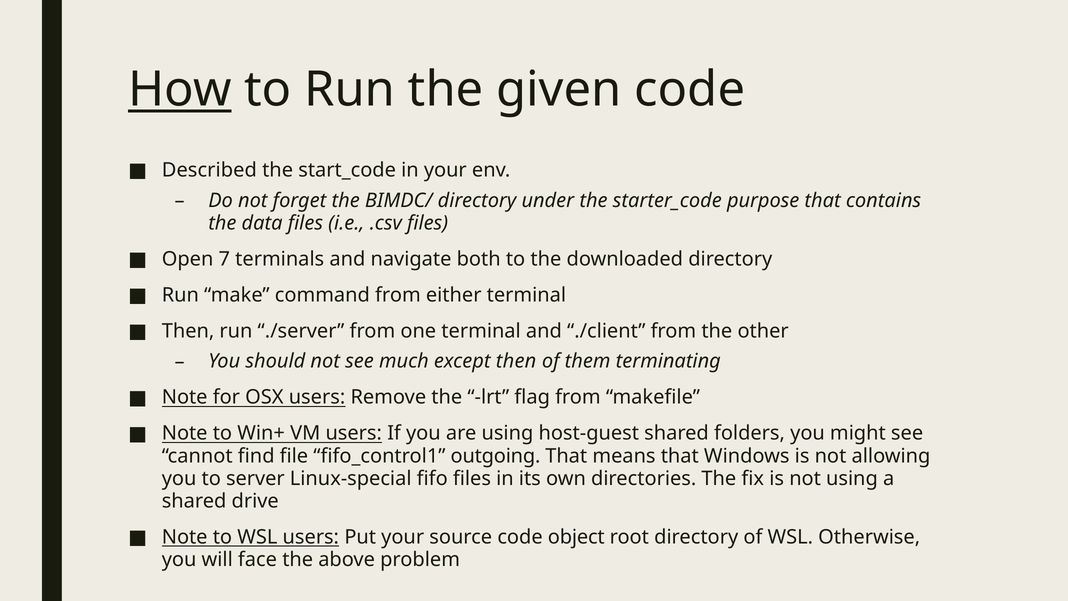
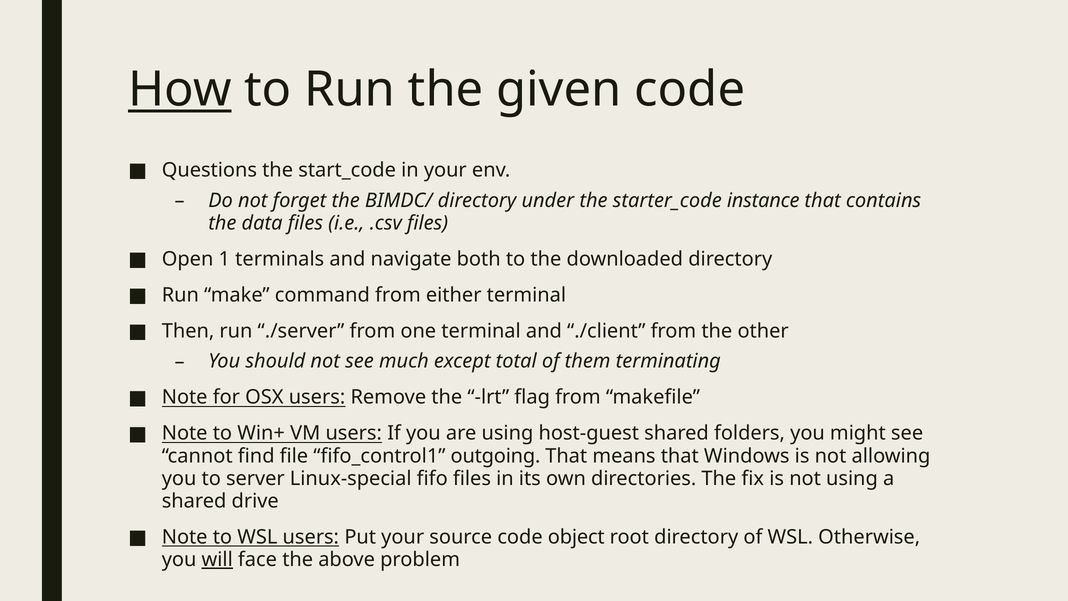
Described: Described -> Questions (209, 170)
purpose: purpose -> instance (763, 200)
7: 7 -> 1 (224, 259)
except then: then -> total (516, 361)
will underline: none -> present (217, 559)
